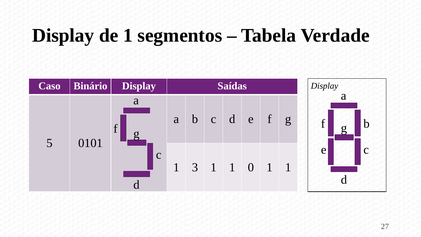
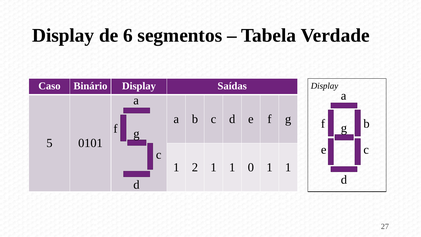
de 1: 1 -> 6 (128, 35)
3: 3 -> 2 (195, 167)
